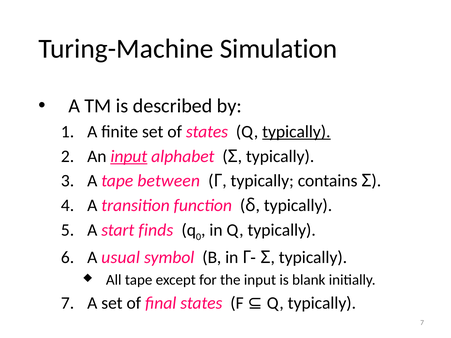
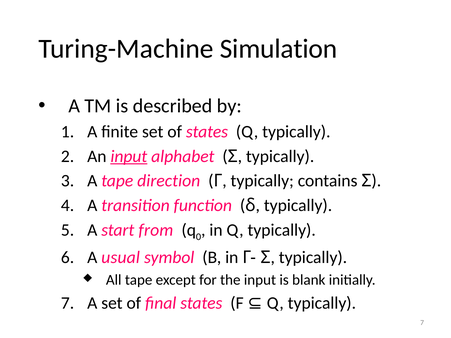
typically underline: present -> none (296, 132)
between: between -> direction (169, 181)
finds: finds -> from (156, 230)
